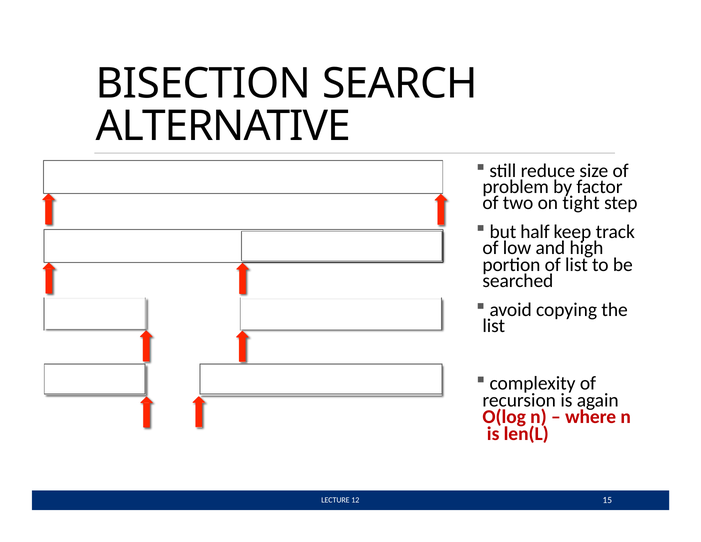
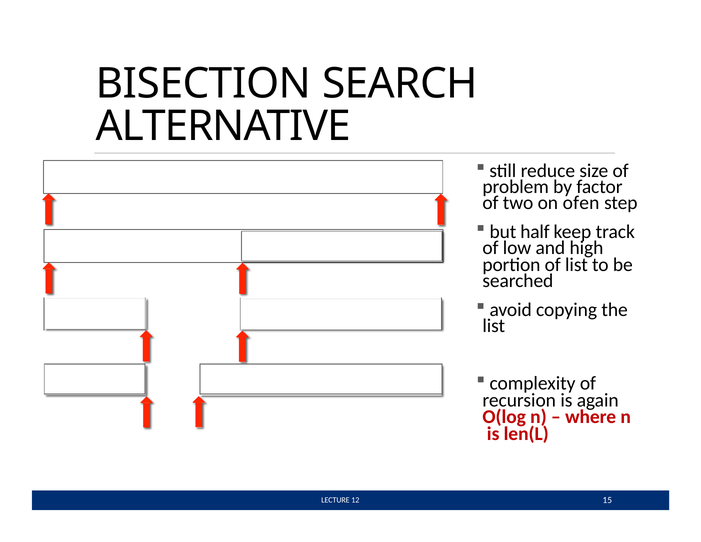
tight: tight -> ofen (581, 203)
